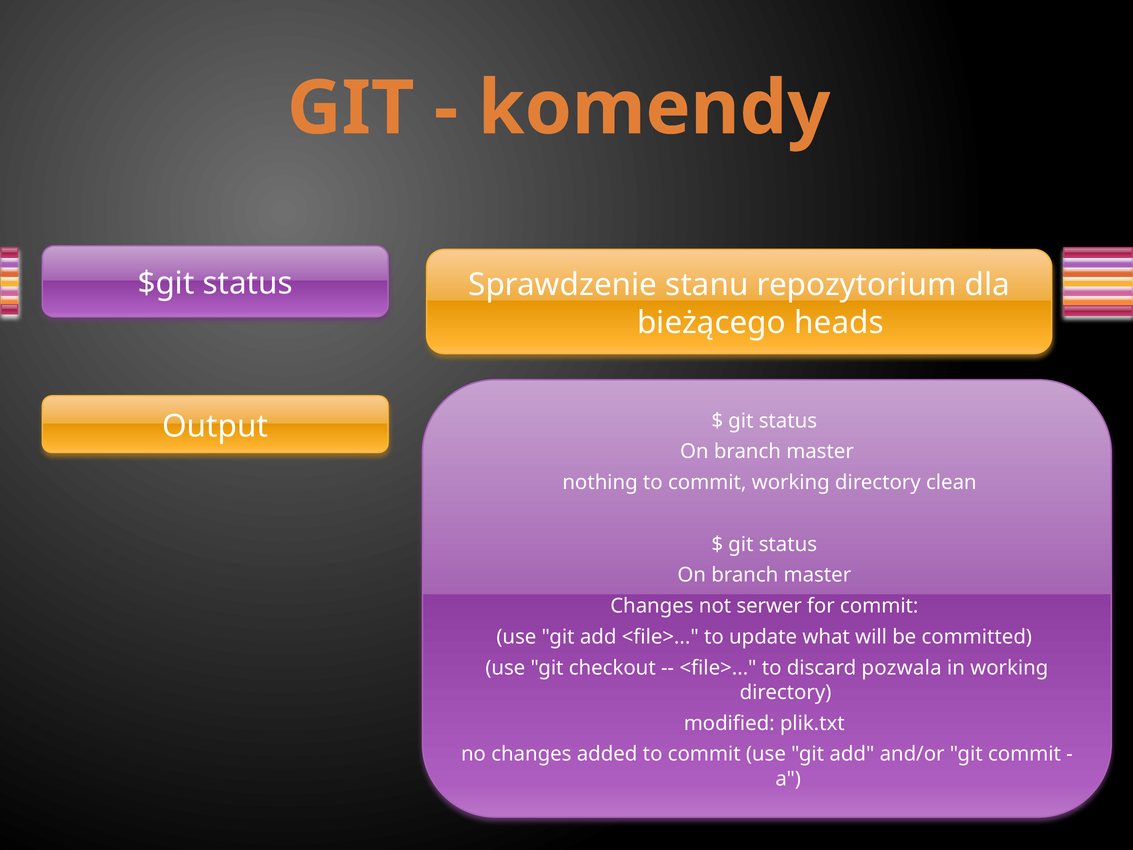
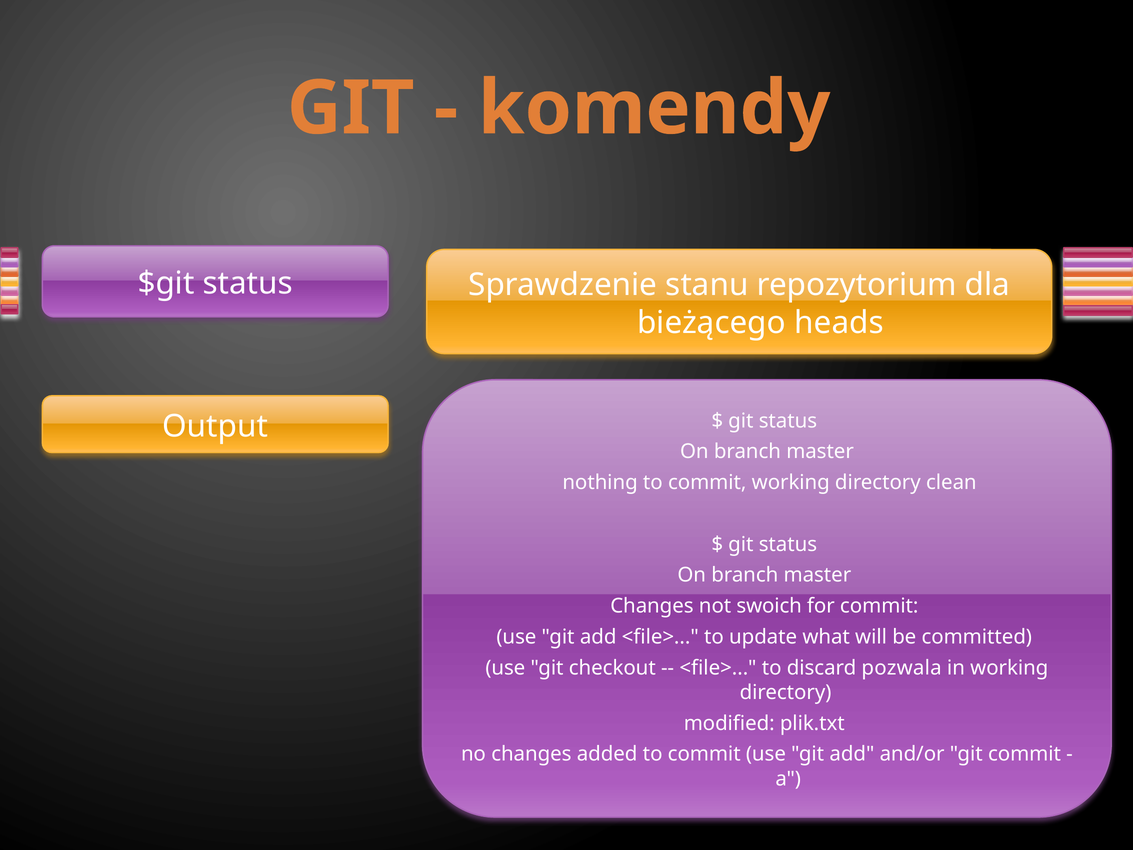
serwer: serwer -> swoich (769, 606)
